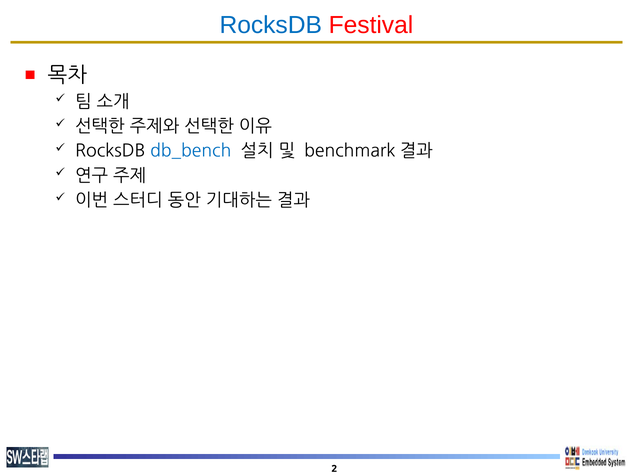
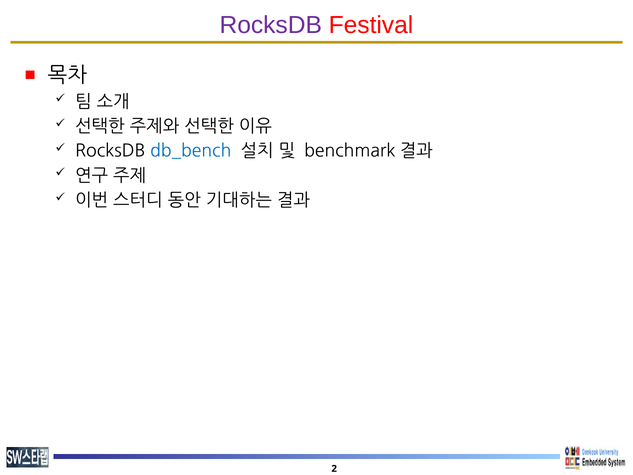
RocksDB colour: blue -> purple (271, 25)
